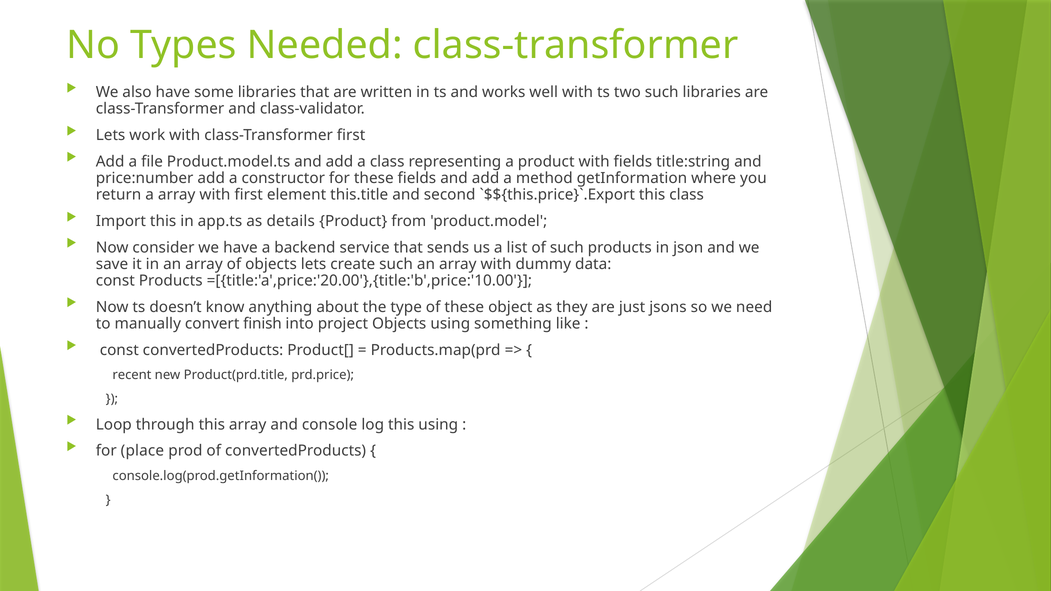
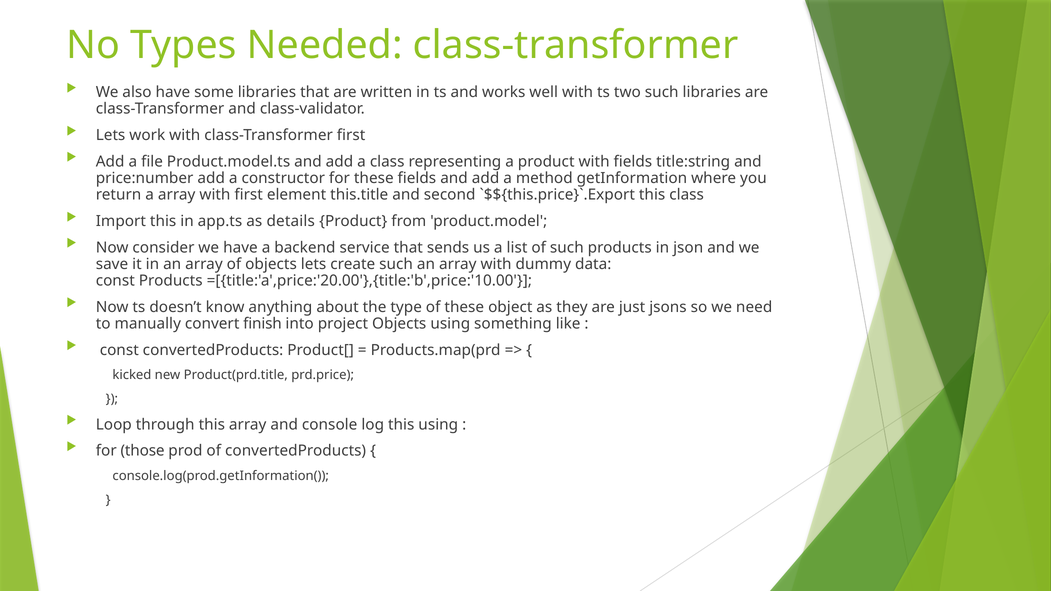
recent: recent -> kicked (132, 375)
place: place -> those (143, 451)
